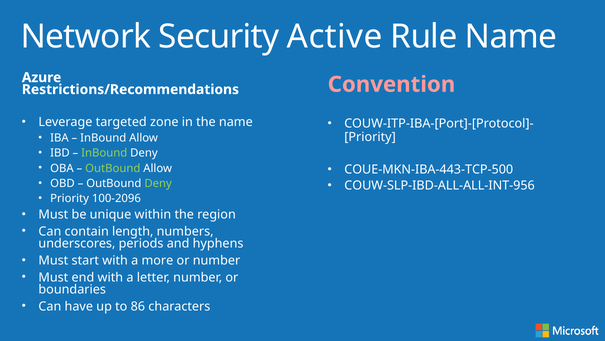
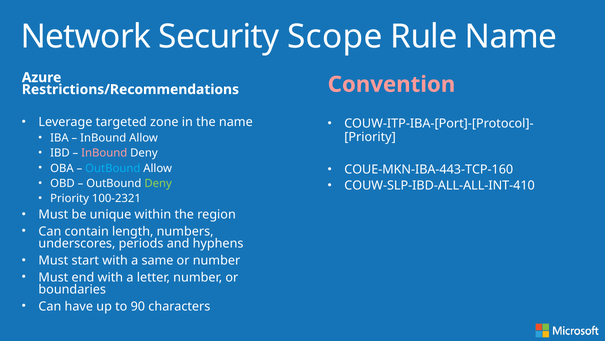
Active: Active -> Scope (335, 37)
InBound colour: light green -> pink (104, 153)
OutBound colour: light green -> light blue (113, 168)
COUE-MKN-IBA-443-TCP-500: COUE-MKN-IBA-443-TCP-500 -> COUE-MKN-IBA-443-TCP-160 (429, 169)
COUW-SLP-IBD-ALL-ALL-INT-956: COUW-SLP-IBD-ALL-ALL-INT-956 -> COUW-SLP-IBD-ALL-ALL-INT-410 (440, 185)
100-2096: 100-2096 -> 100-2321 (116, 198)
more: more -> same (157, 260)
86: 86 -> 90 (138, 306)
